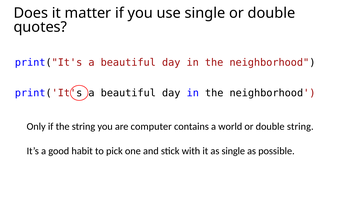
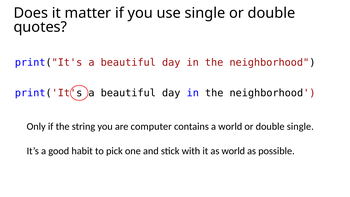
double string: string -> single (300, 126)
as single: single -> world (233, 151)
